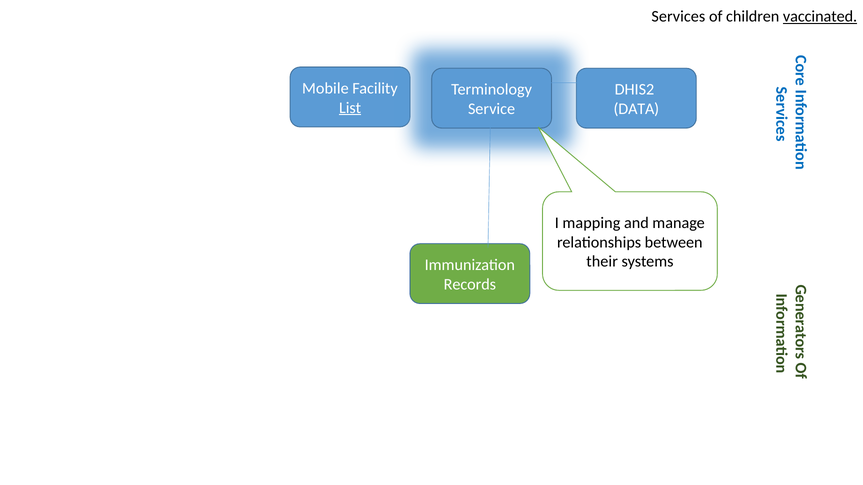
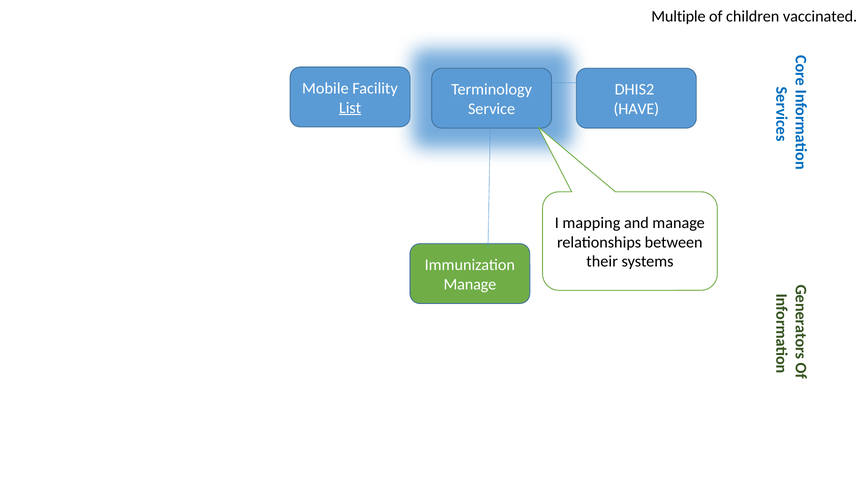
Services: Services -> Multiple (678, 16)
vaccinated underline: present -> none (820, 16)
DATA: DATA -> HAVE (636, 109)
Records: Records -> Manage (470, 285)
